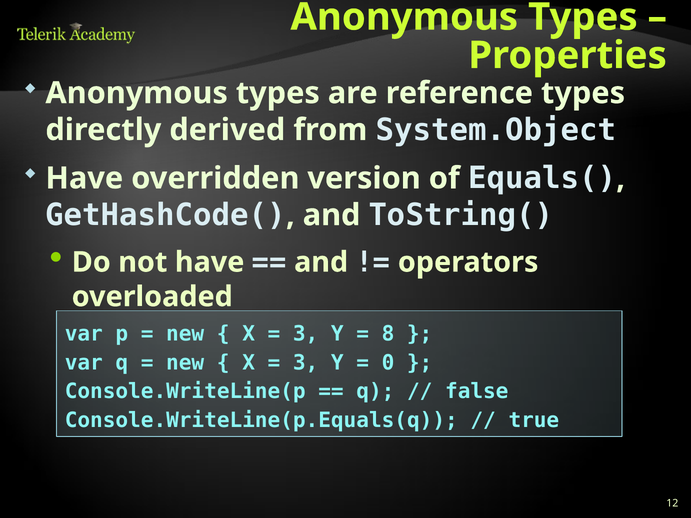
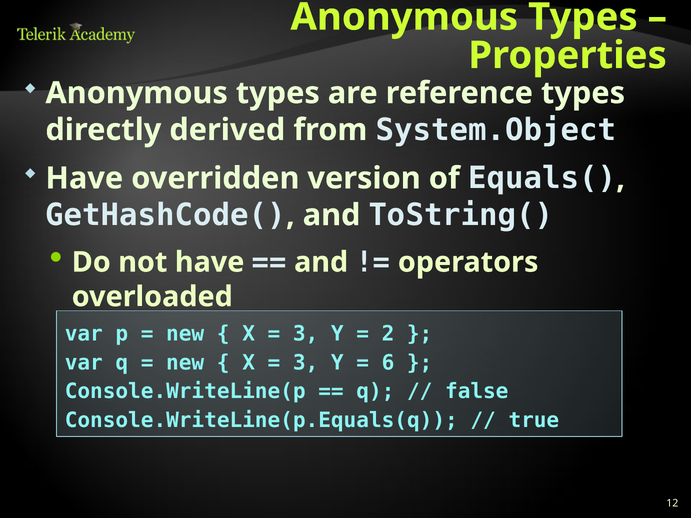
8: 8 -> 2 (388, 334)
0: 0 -> 6 (388, 363)
